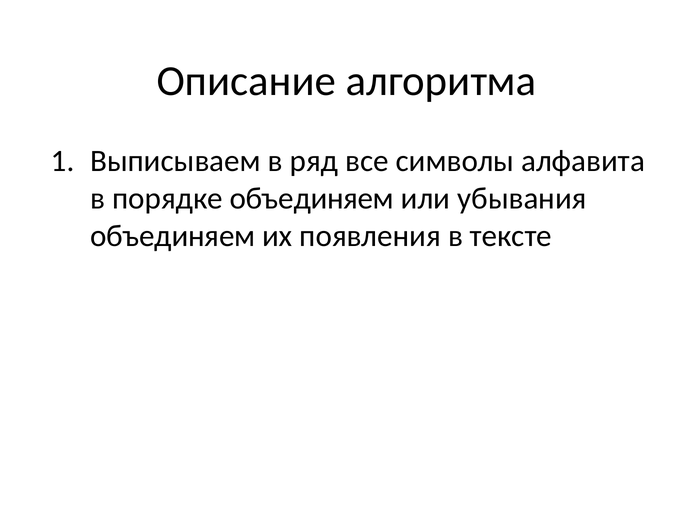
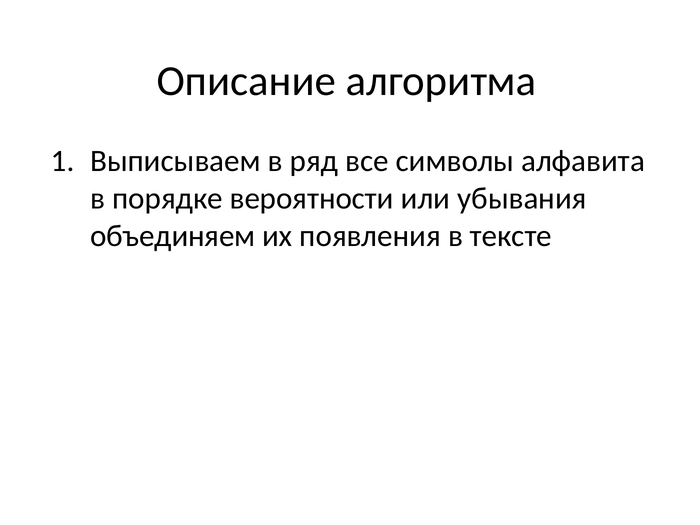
порядке объединяем: объединяем -> вероятности (312, 198)
